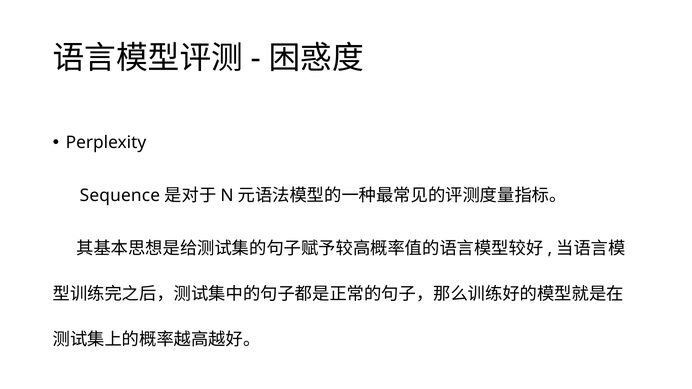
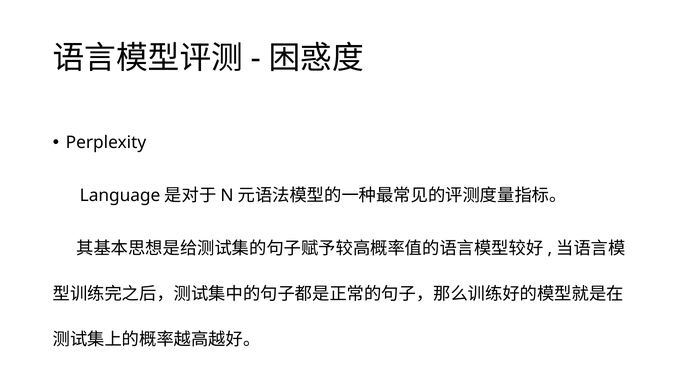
Sequence: Sequence -> Language (120, 196)
